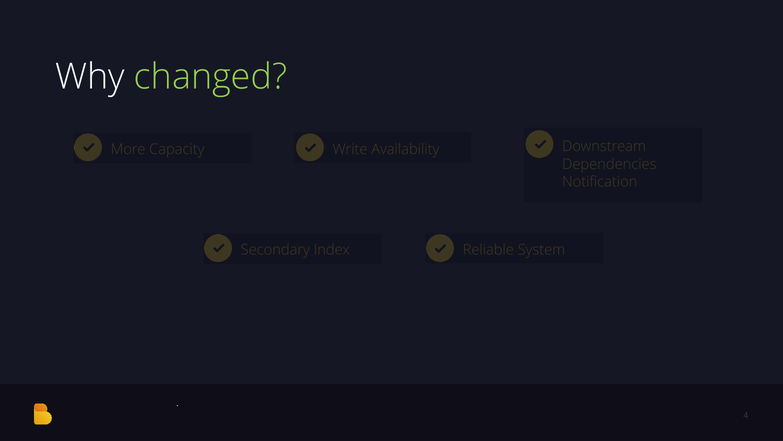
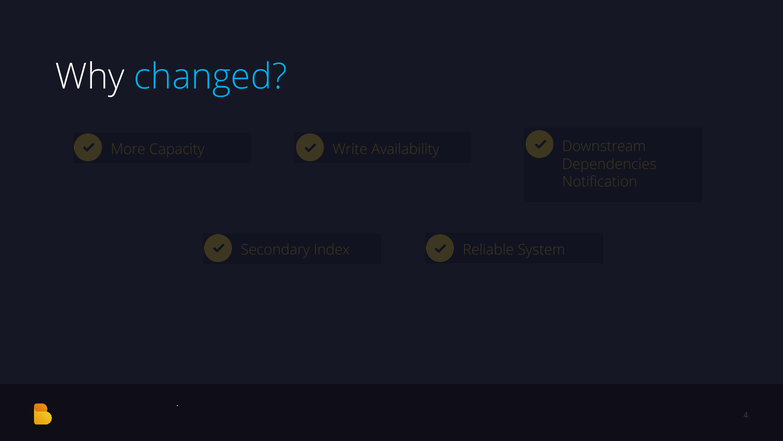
changed colour: light green -> light blue (211, 77)
